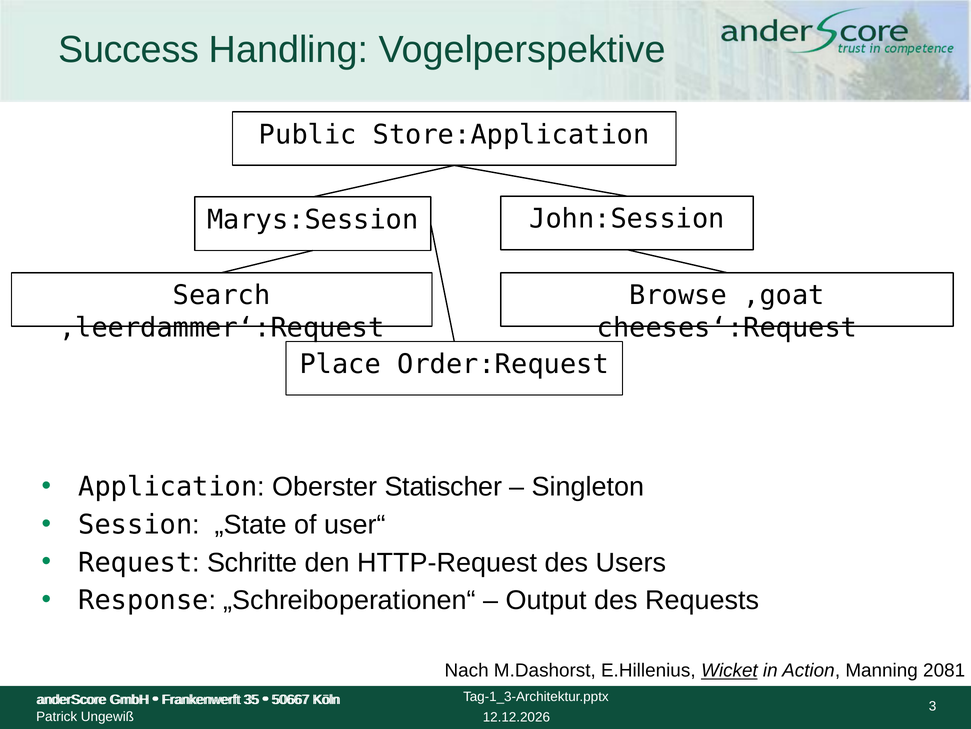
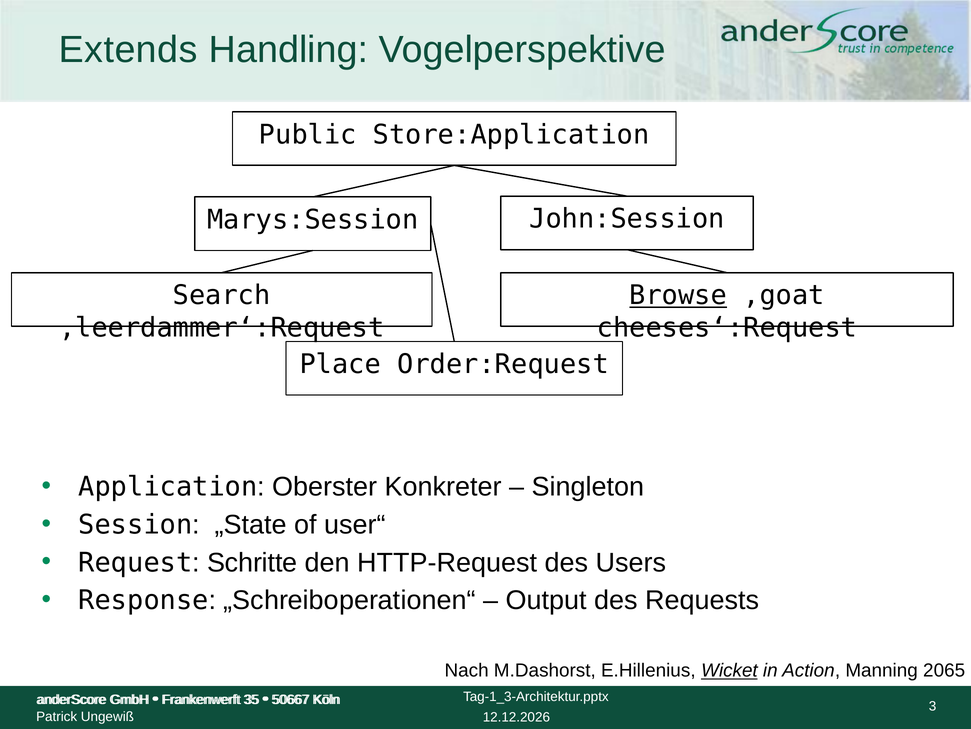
Success: Success -> Extends (128, 50)
Browse underline: none -> present (678, 295)
Statischer: Statischer -> Konkreter (443, 486)
2081: 2081 -> 2065 (944, 670)
